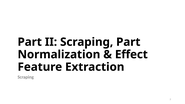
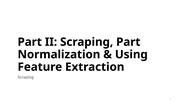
Effect: Effect -> Using (131, 55)
